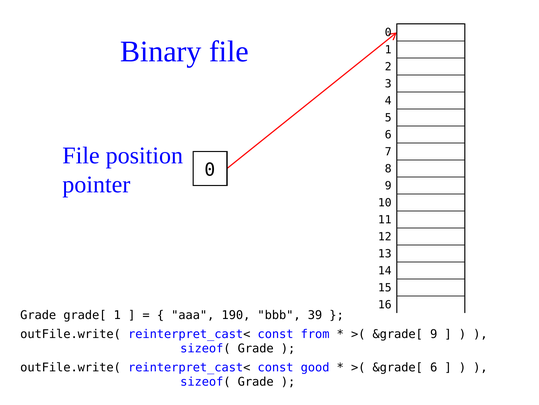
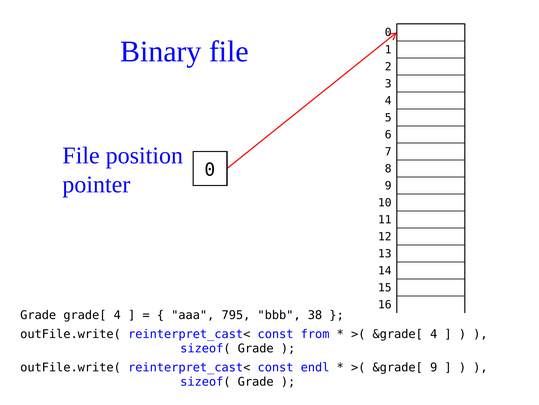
grade[ 1: 1 -> 4 (117, 315)
190: 190 -> 795 (236, 315)
39: 39 -> 38 (315, 315)
&grade[ 9: 9 -> 4 (434, 334)
good: good -> endl (315, 367)
&grade[ 6: 6 -> 9 (434, 367)
